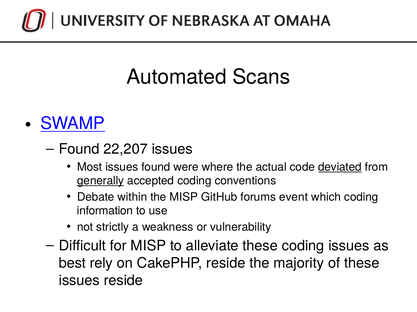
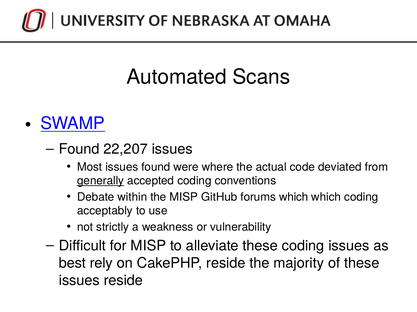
deviated underline: present -> none (340, 167)
forums event: event -> which (294, 197)
information: information -> acceptably (105, 211)
